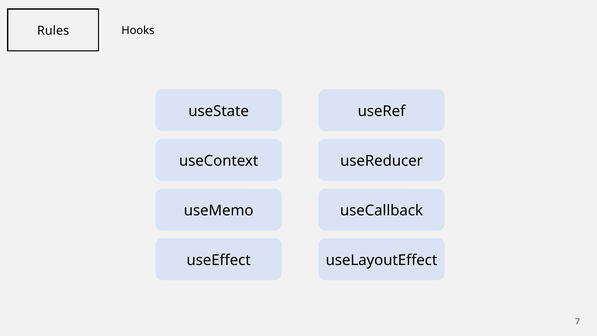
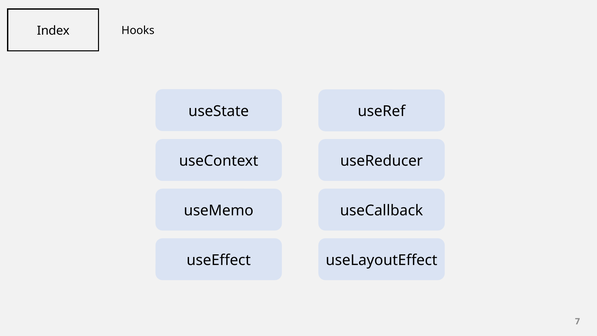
Rules: Rules -> Index (53, 31)
